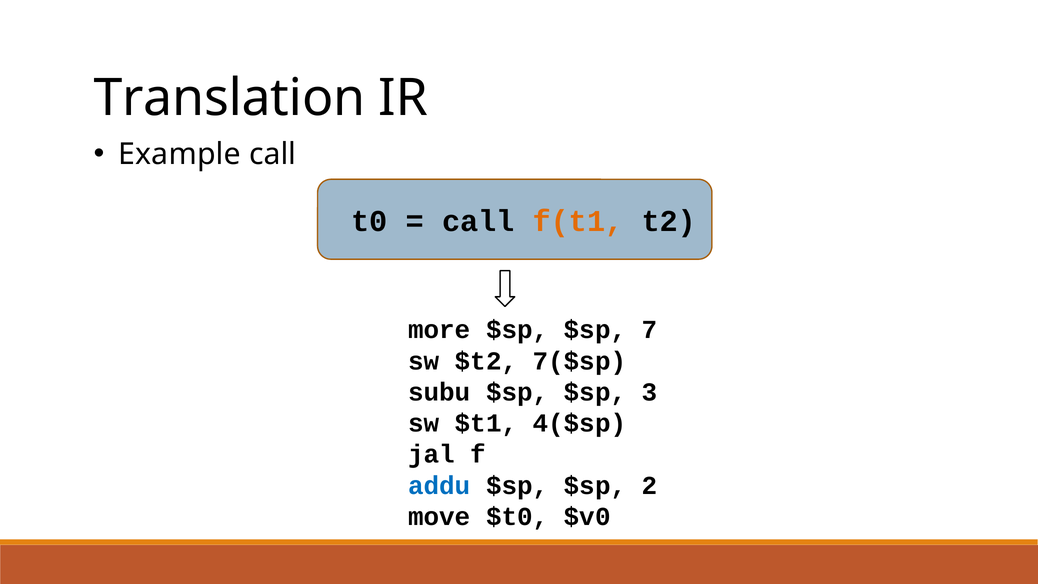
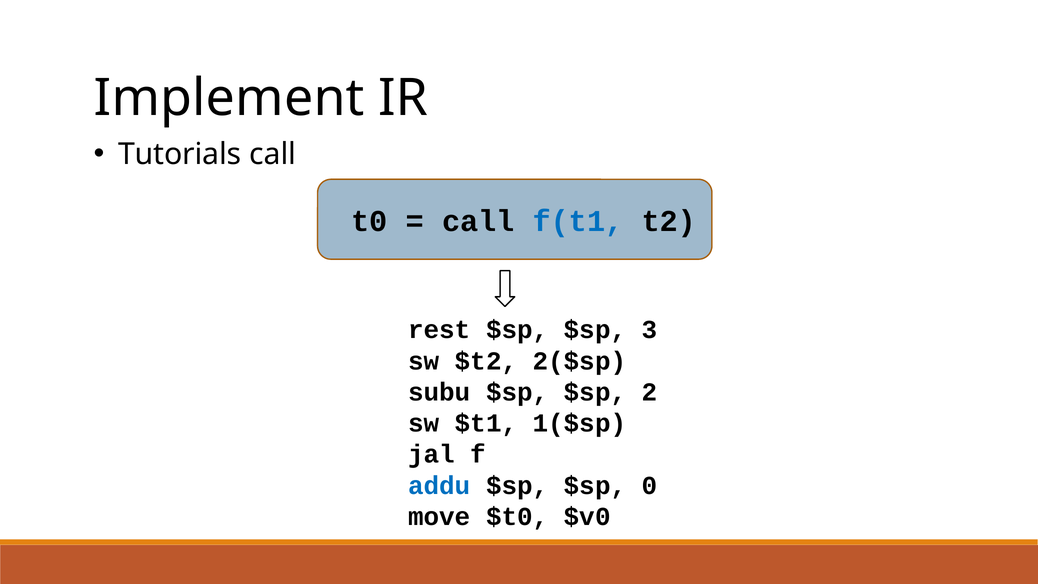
Translation: Translation -> Implement (229, 98)
Example: Example -> Tutorials (180, 154)
f(t1 colour: orange -> blue (578, 221)
more: more -> rest (439, 330)
7: 7 -> 3 (650, 330)
7($sp: 7($sp -> 2($sp (579, 361)
3: 3 -> 2 (650, 392)
4($sp: 4($sp -> 1($sp (579, 423)
2: 2 -> 0 (650, 485)
